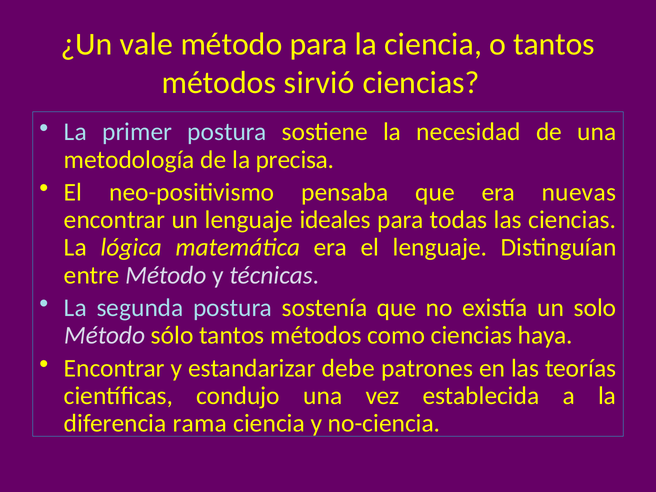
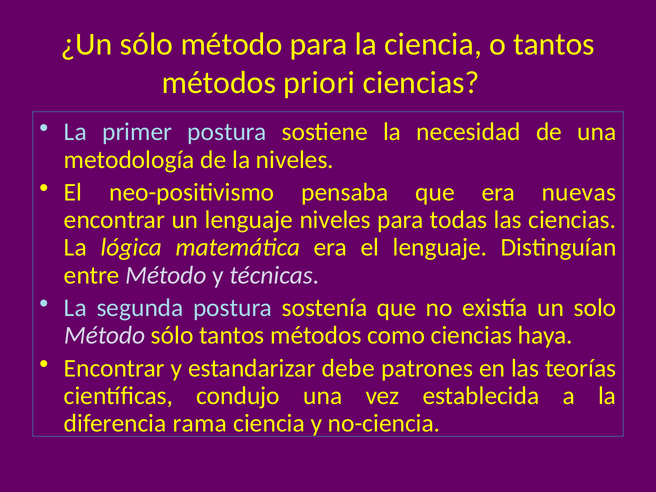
¿Un vale: vale -> sólo (147, 44)
sirvió: sirvió -> priori (319, 83)
la precisa: precisa -> niveles (295, 160)
lenguaje ideales: ideales -> niveles (335, 220)
